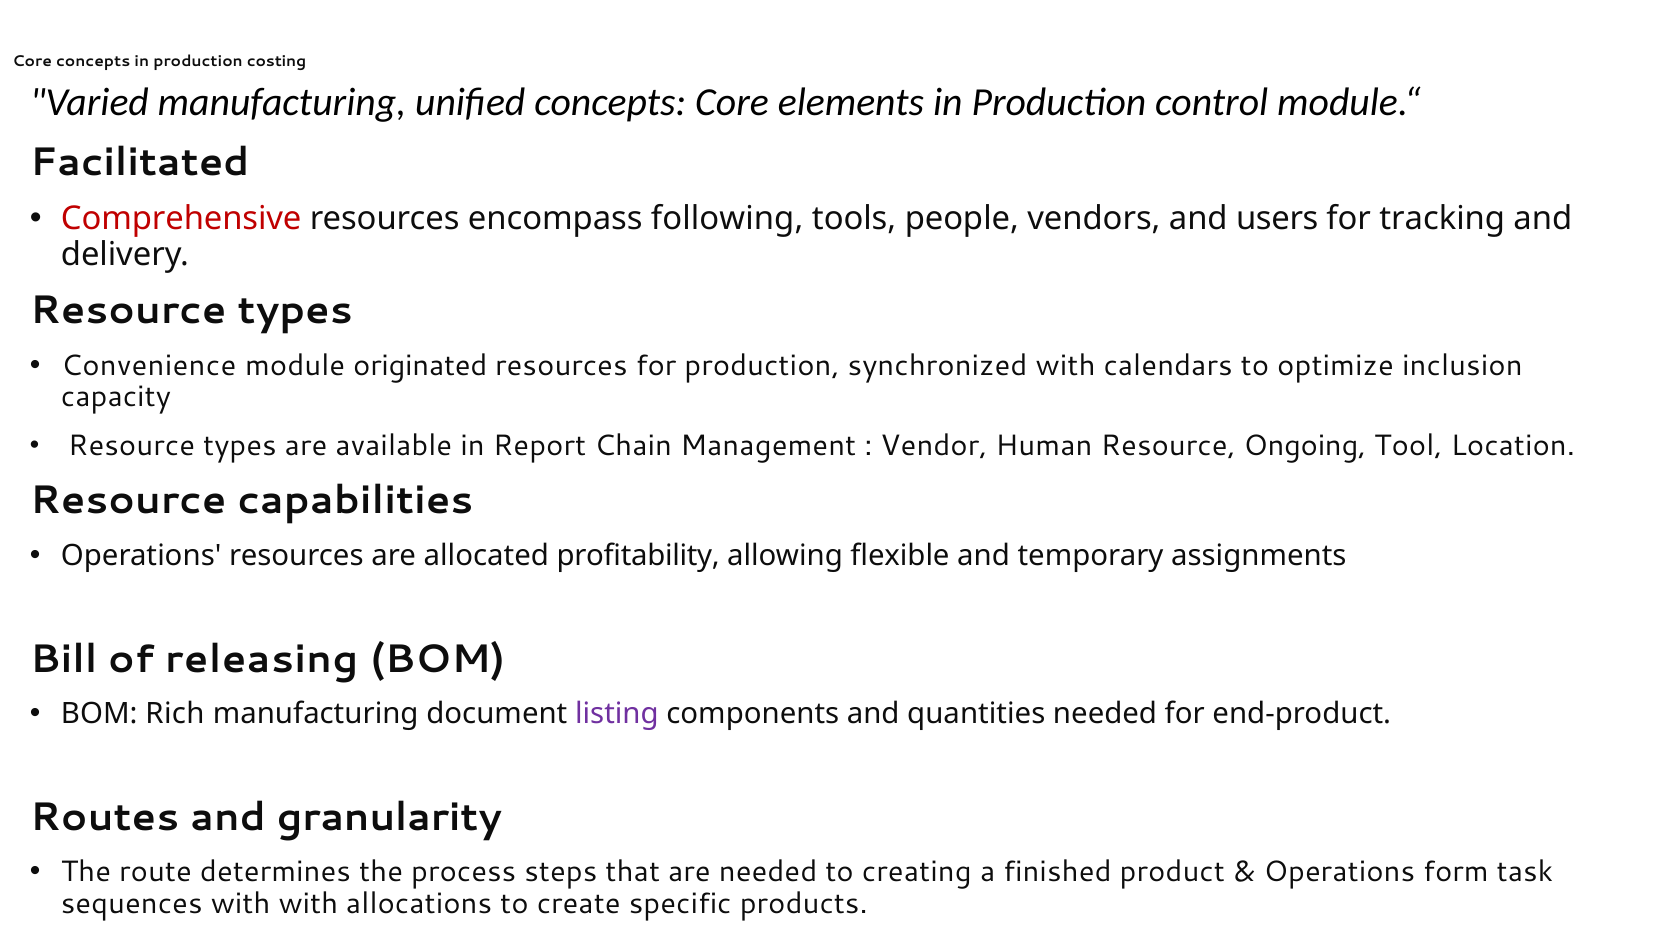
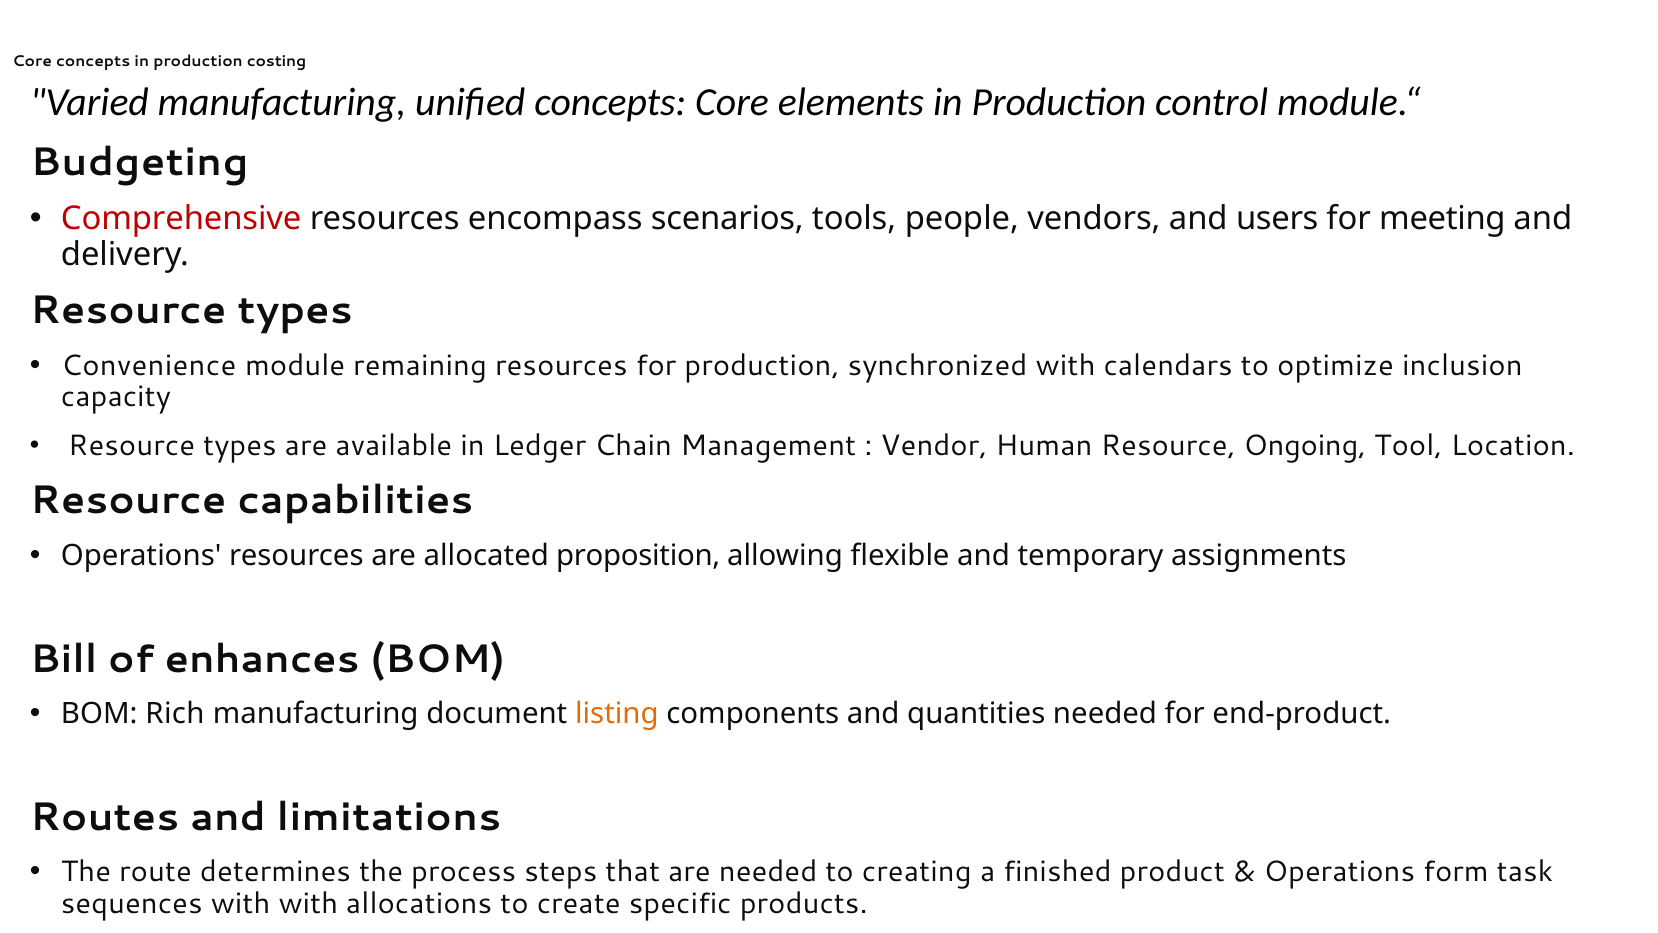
Facilitated: Facilitated -> Budgeting (139, 162)
following: following -> scenarios (727, 219)
tracking: tracking -> meeting (1442, 219)
originated: originated -> remaining (420, 365)
Report: Report -> Ledger (540, 446)
profitability: profitability -> proposition (638, 555)
releasing: releasing -> enhances (262, 659)
listing colour: purple -> orange (617, 713)
granularity: granularity -> limitations (389, 817)
